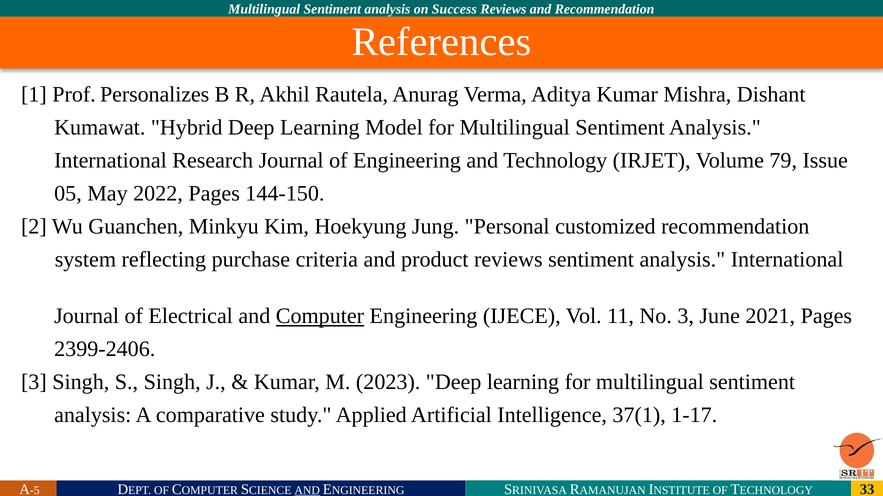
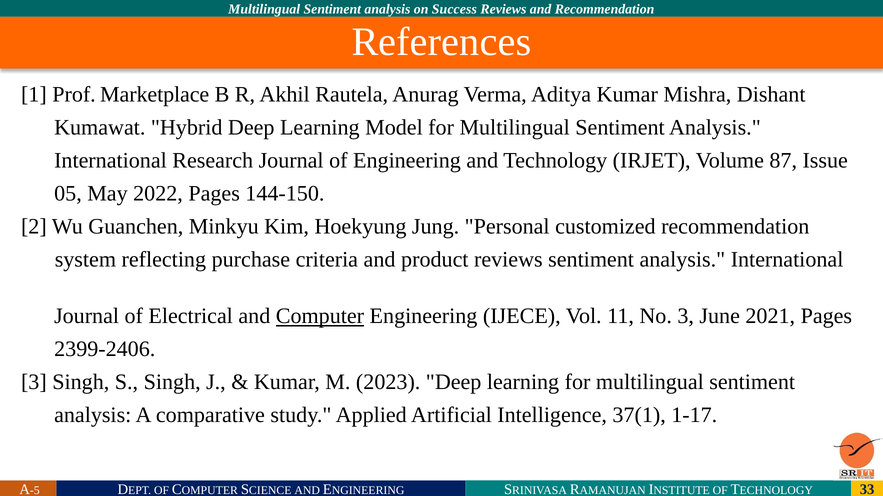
Personalizes: Personalizes -> Marketplace (155, 95)
79: 79 -> 87 (783, 161)
AND underline: present -> none (307, 491)
